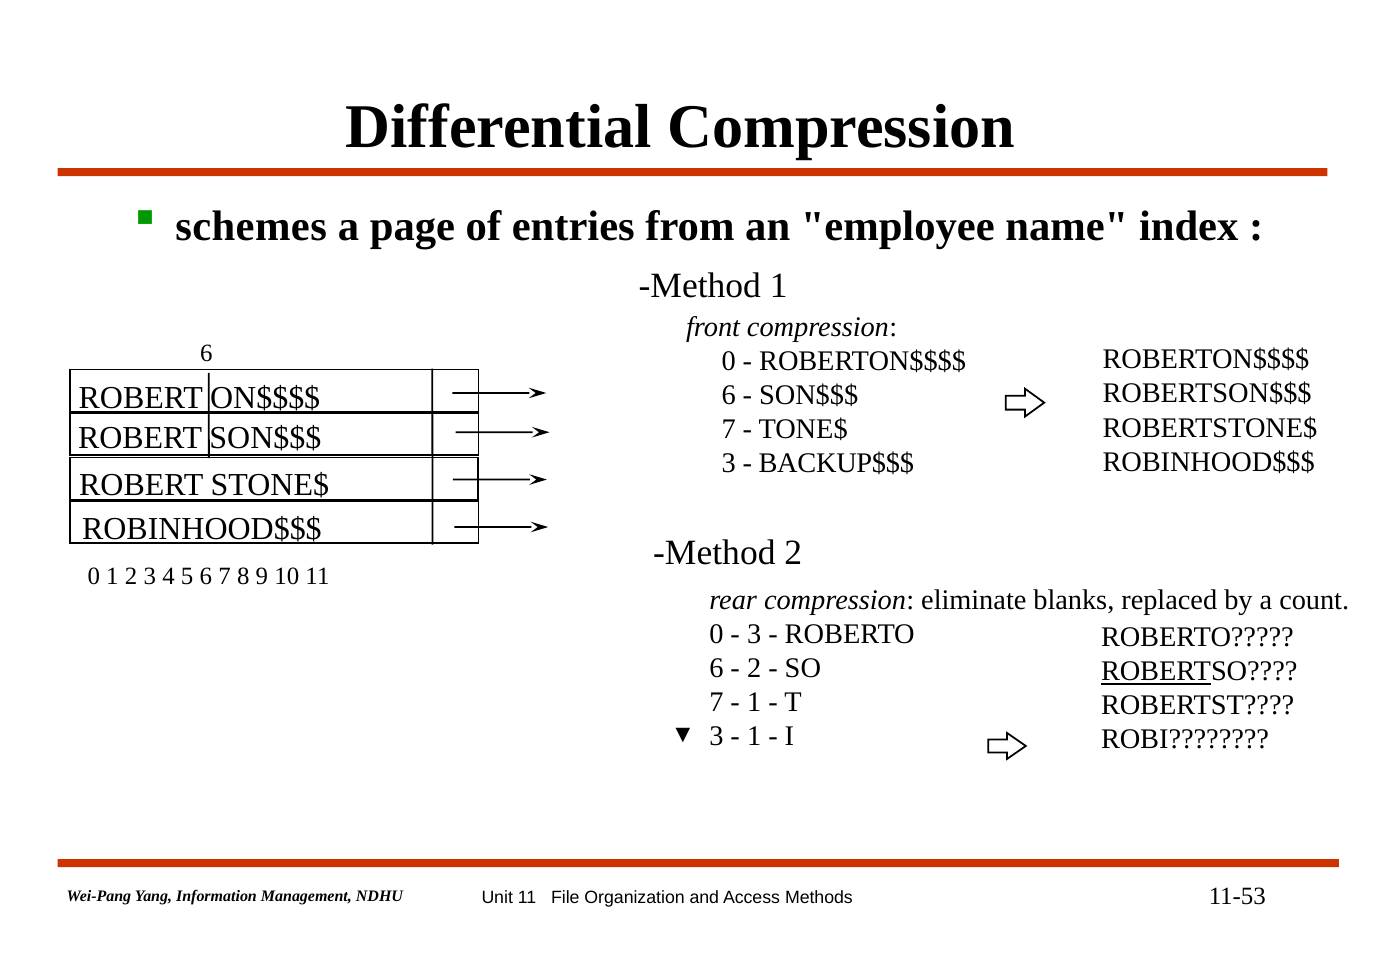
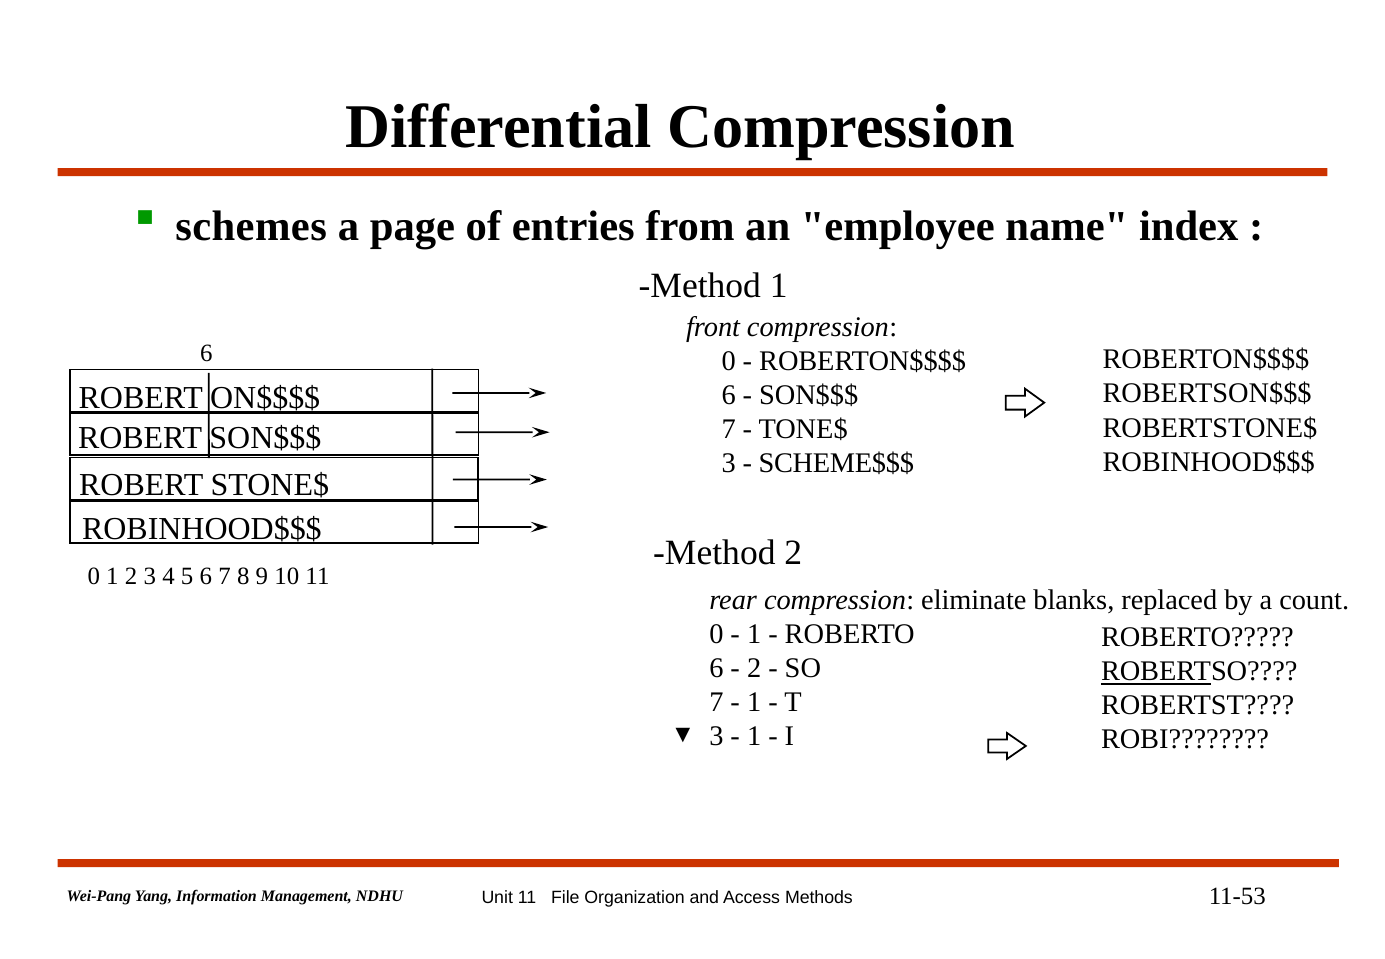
BACKUP$$$: BACKUP$$$ -> SCHEME$$$ (836, 463)
3: 3 -> 1 (754, 634)
